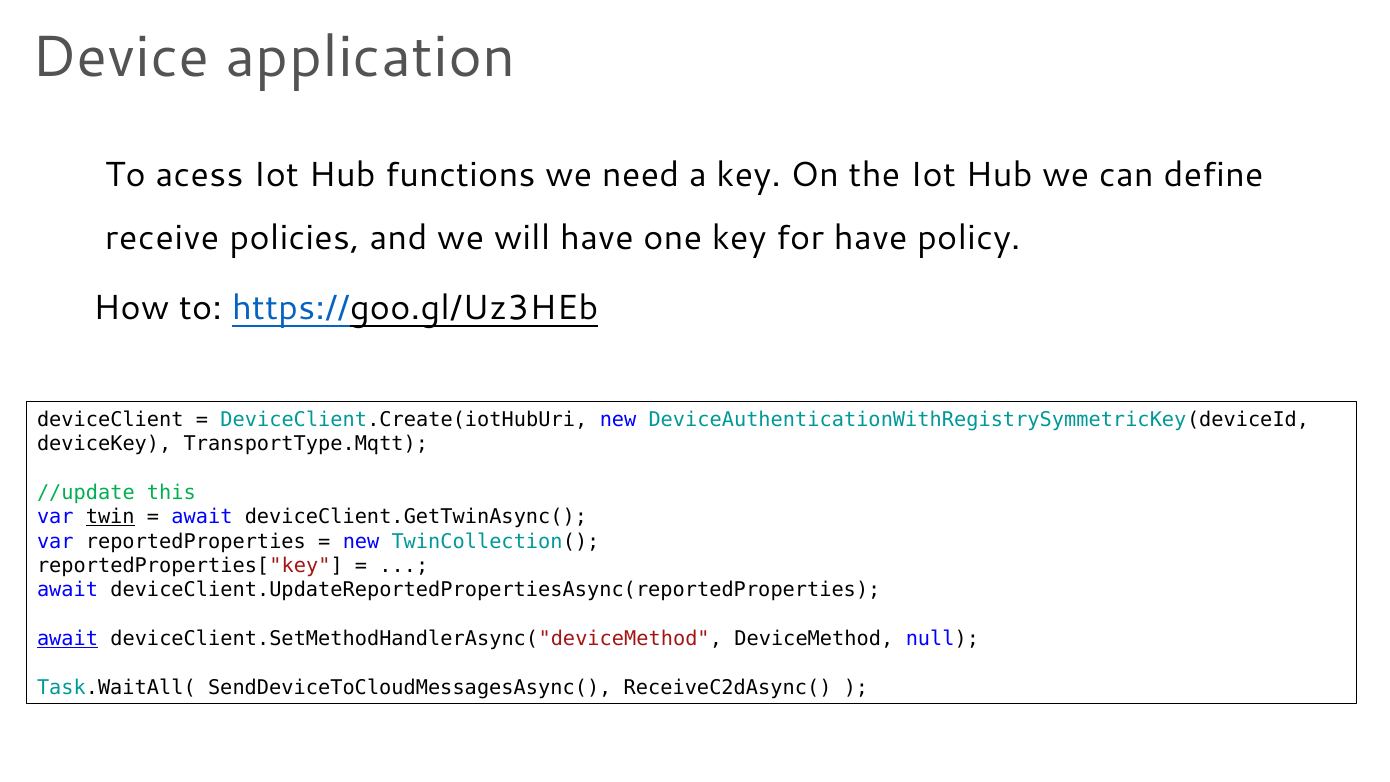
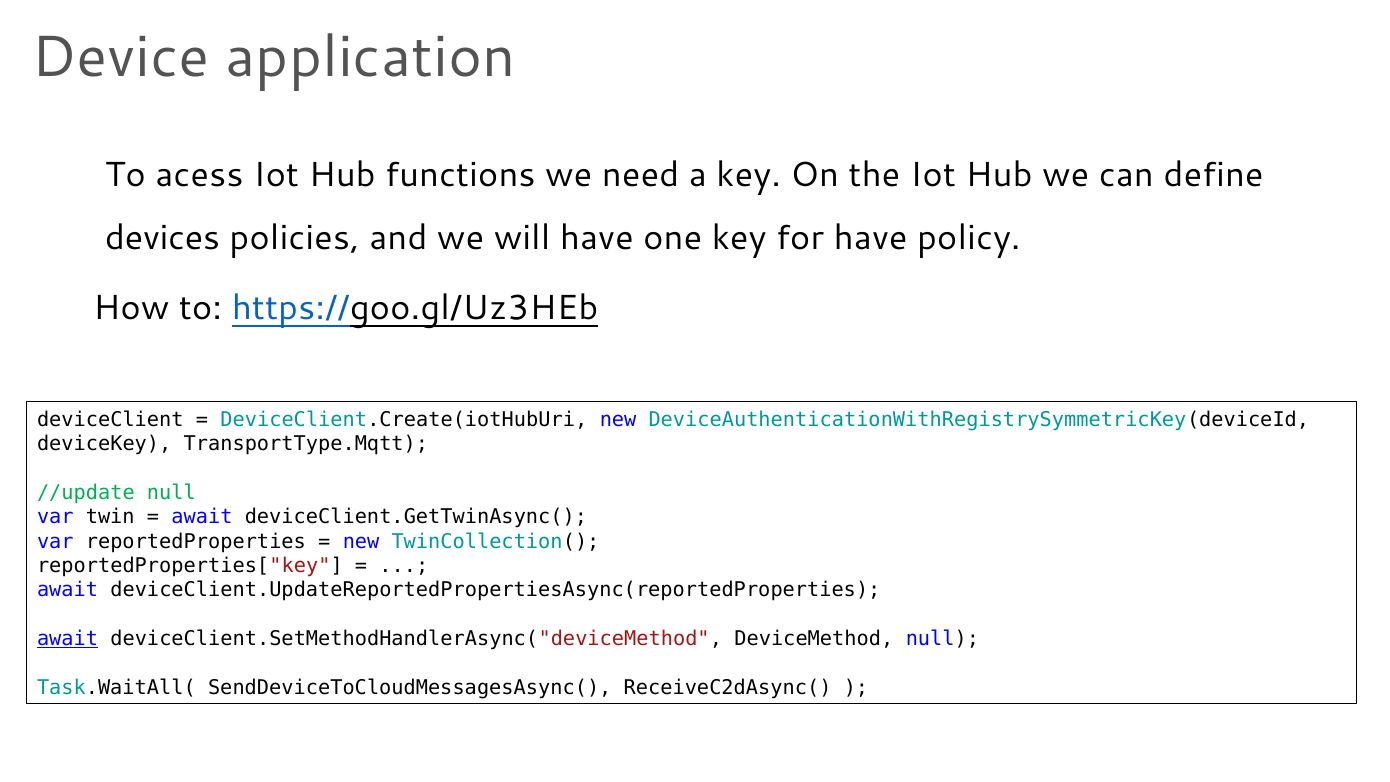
receive: receive -> devices (163, 238)
//update this: this -> null (171, 493)
twin underline: present -> none (110, 517)
